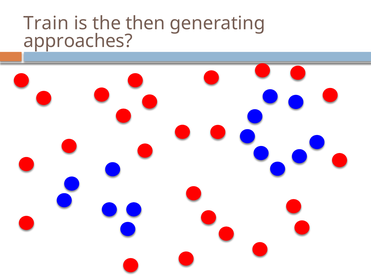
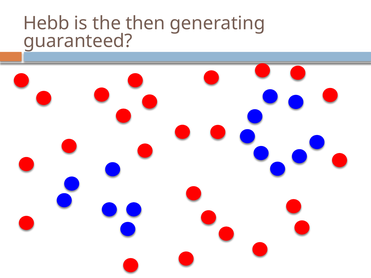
Train: Train -> Hebb (46, 23)
approaches: approaches -> guaranteed (78, 41)
